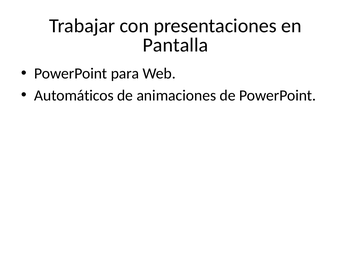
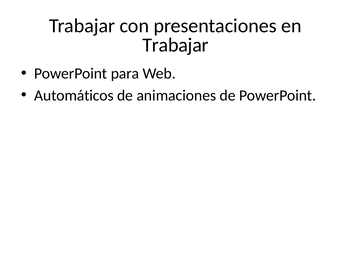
Pantalla: Pantalla -> Trabajar (176, 45)
